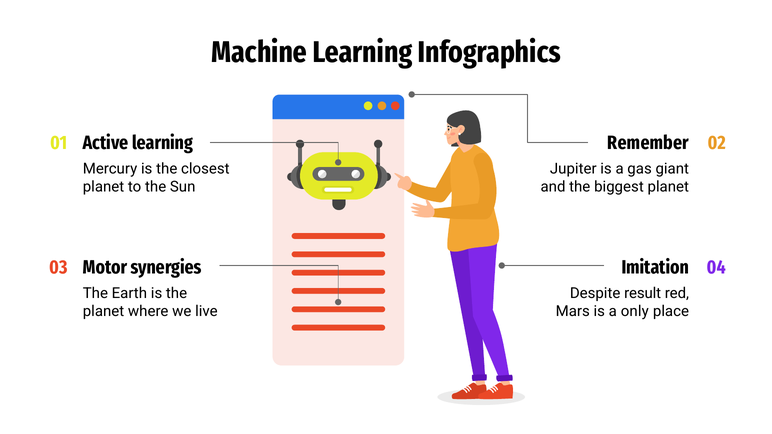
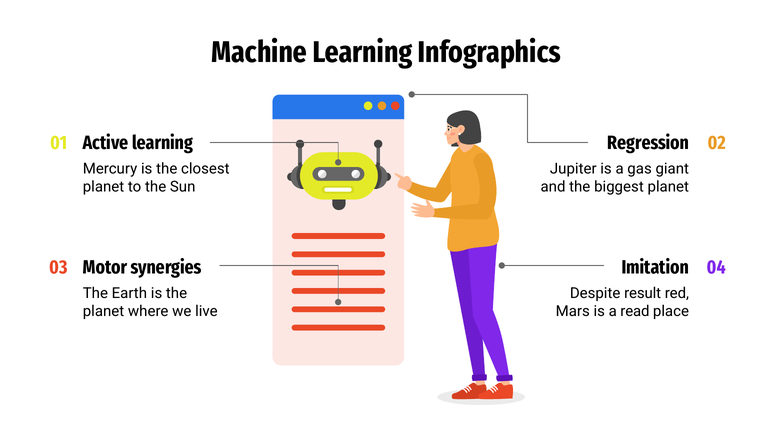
Remember: Remember -> Regression (648, 143)
only: only -> read (635, 311)
